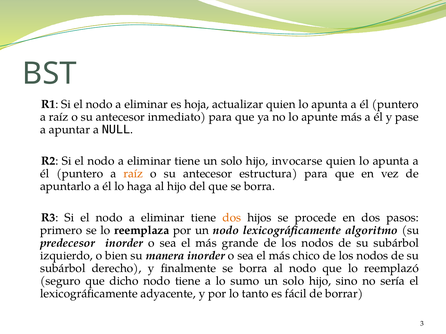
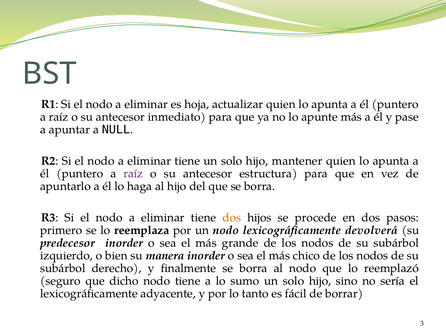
invocarse: invocarse -> mantener (297, 161)
raíz colour: orange -> purple (133, 174)
algoritmo: algoritmo -> devolverá (371, 231)
